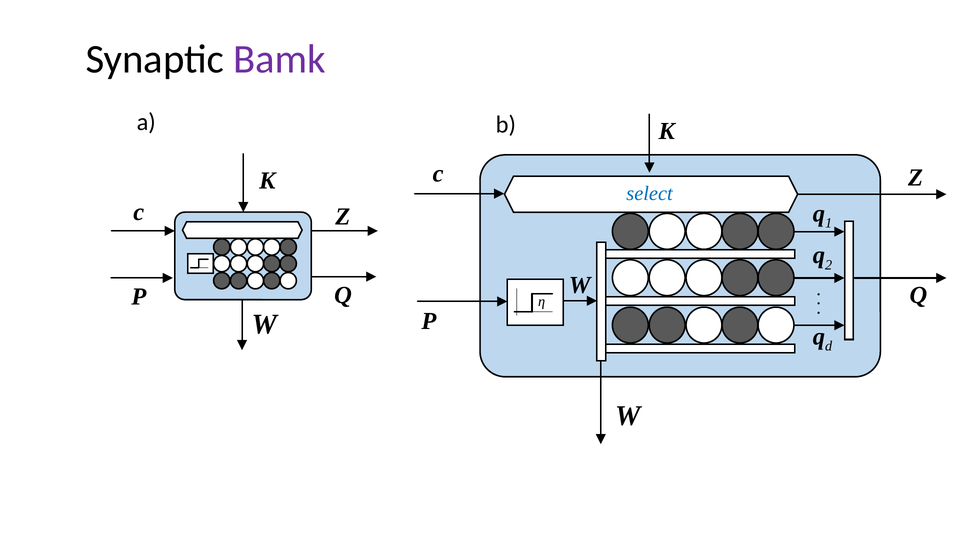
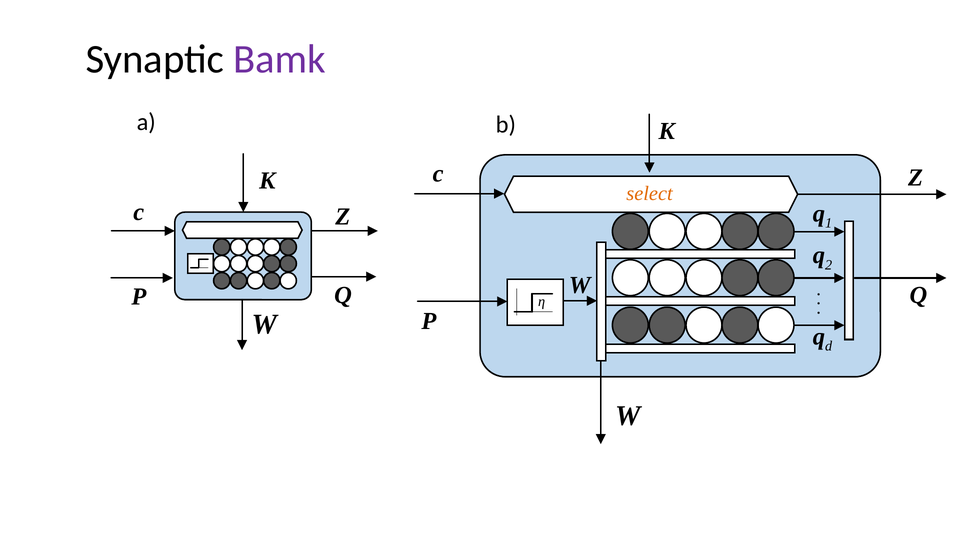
select colour: blue -> orange (650, 193)
